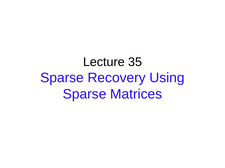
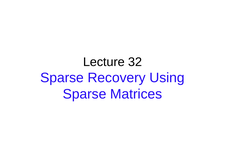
35: 35 -> 32 (135, 62)
